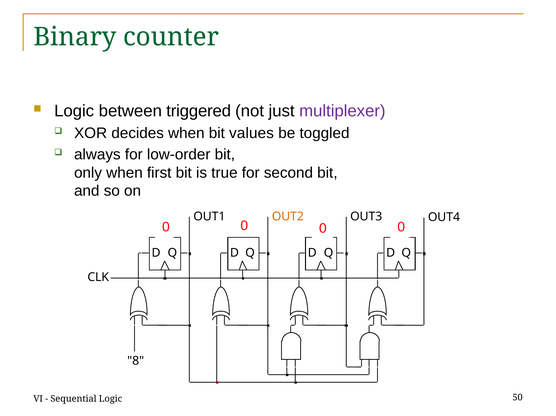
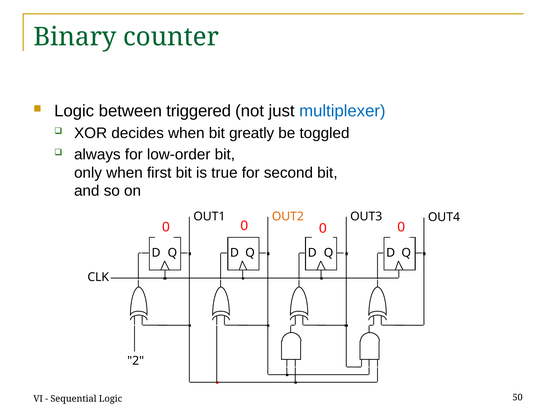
multiplexer colour: purple -> blue (342, 111)
values: values -> greatly (252, 133)
8: 8 -> 2 (136, 361)
